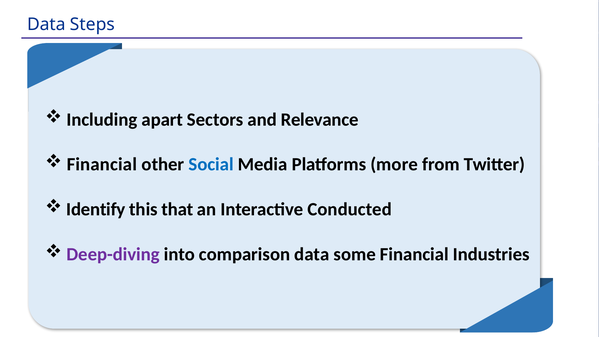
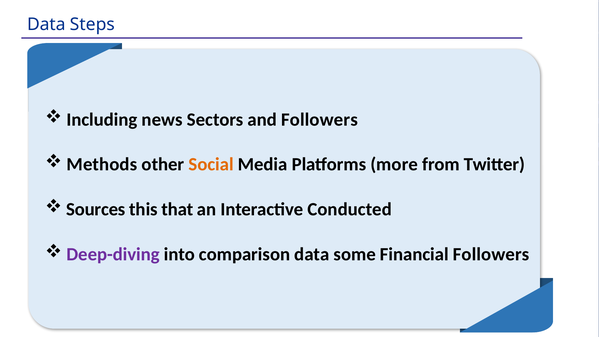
apart: apart -> news (162, 120)
and Relevance: Relevance -> Followers (319, 120)
Financial: Financial -> Methods (102, 164)
Social colour: blue -> orange (211, 164)
Identify: Identify -> Sources (96, 209)
Financial Industries: Industries -> Followers (491, 254)
